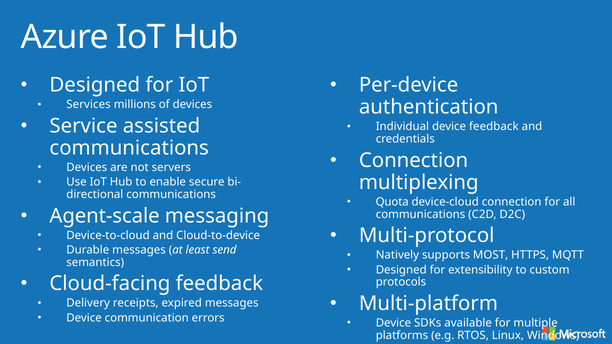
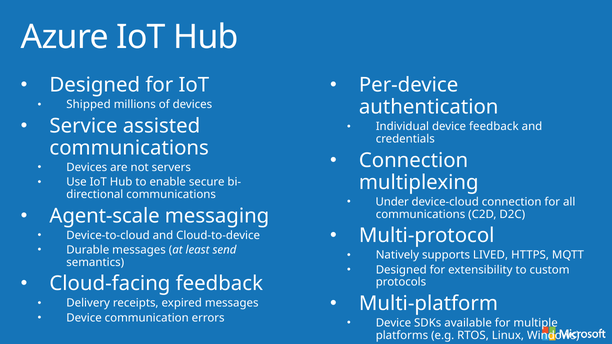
Services: Services -> Shipped (89, 105)
Quota: Quota -> Under (392, 202)
MOST: MOST -> LIVED (491, 255)
